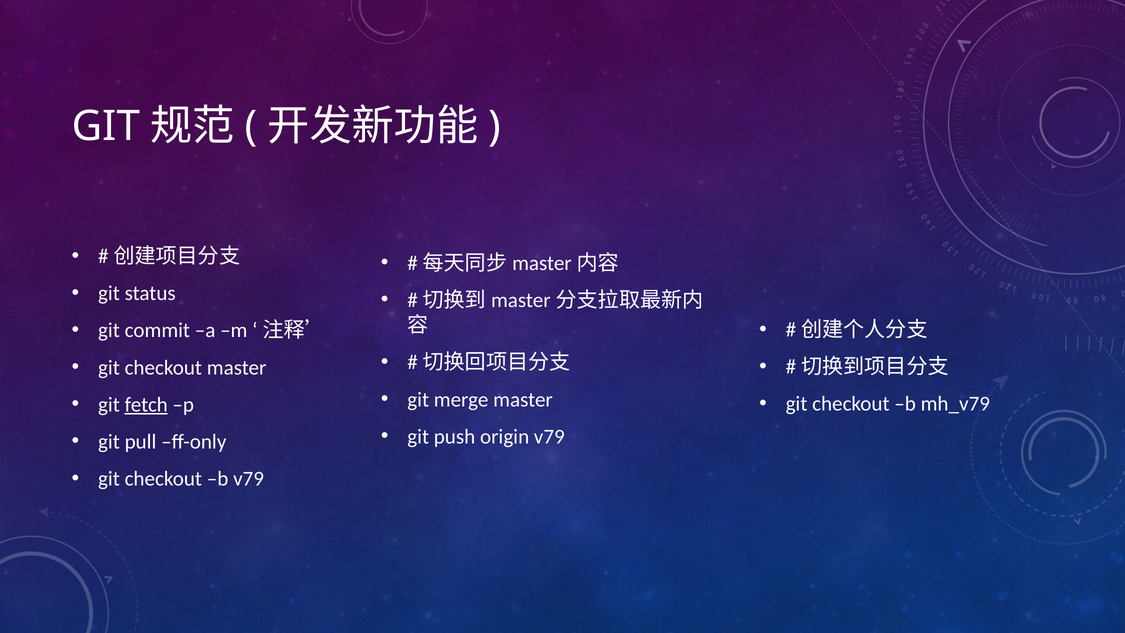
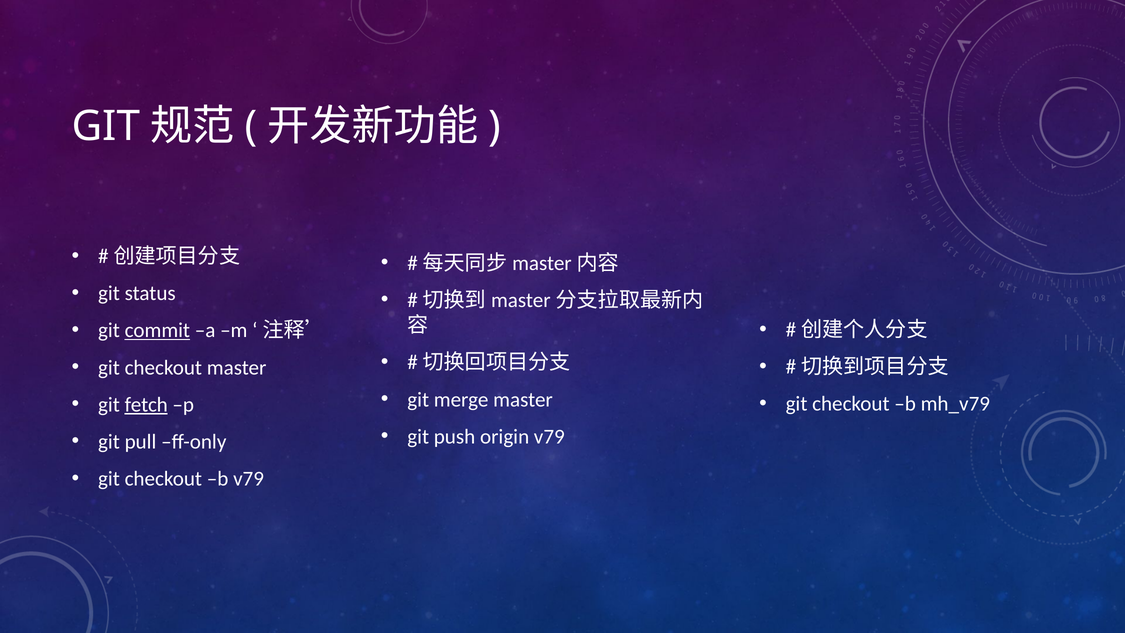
commit underline: none -> present (157, 330)
